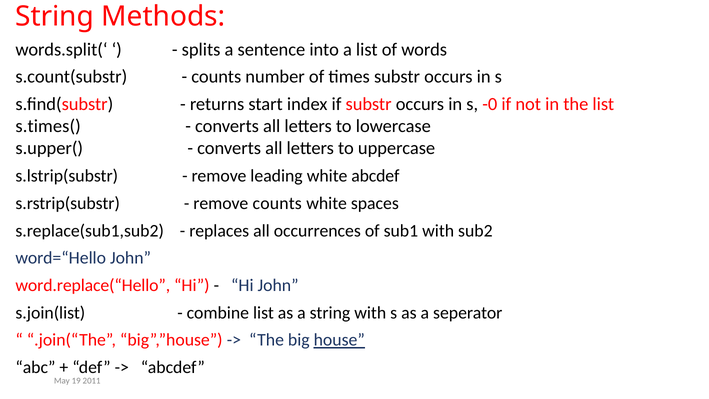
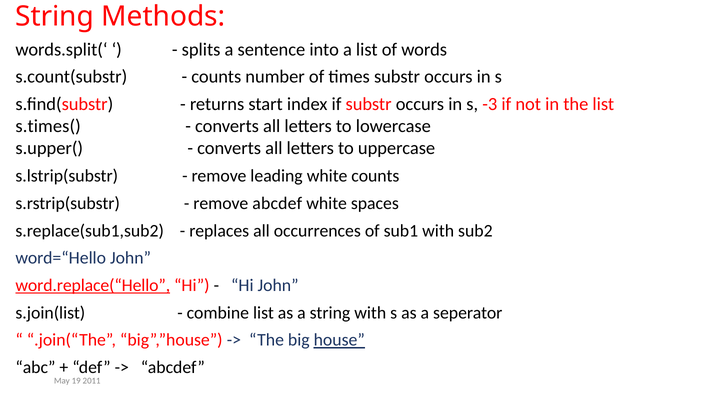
-0: -0 -> -3 (490, 104)
white abcdef: abcdef -> counts (375, 176)
remove counts: counts -> abcdef (277, 203)
word.replace(“Hello underline: none -> present (93, 285)
